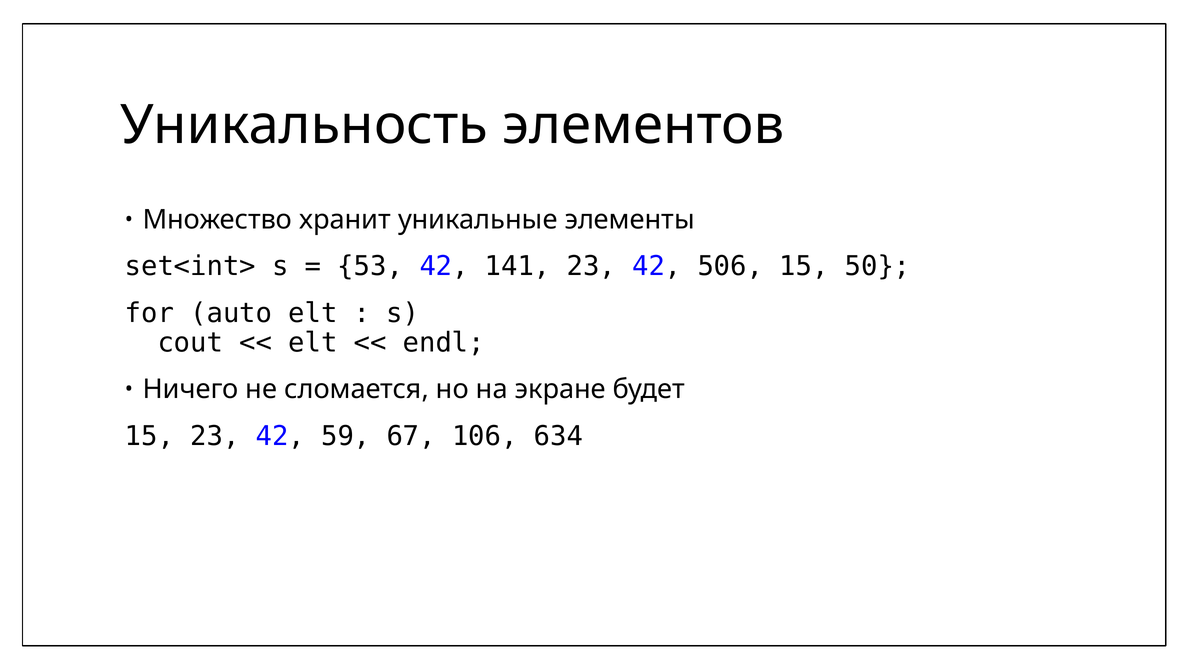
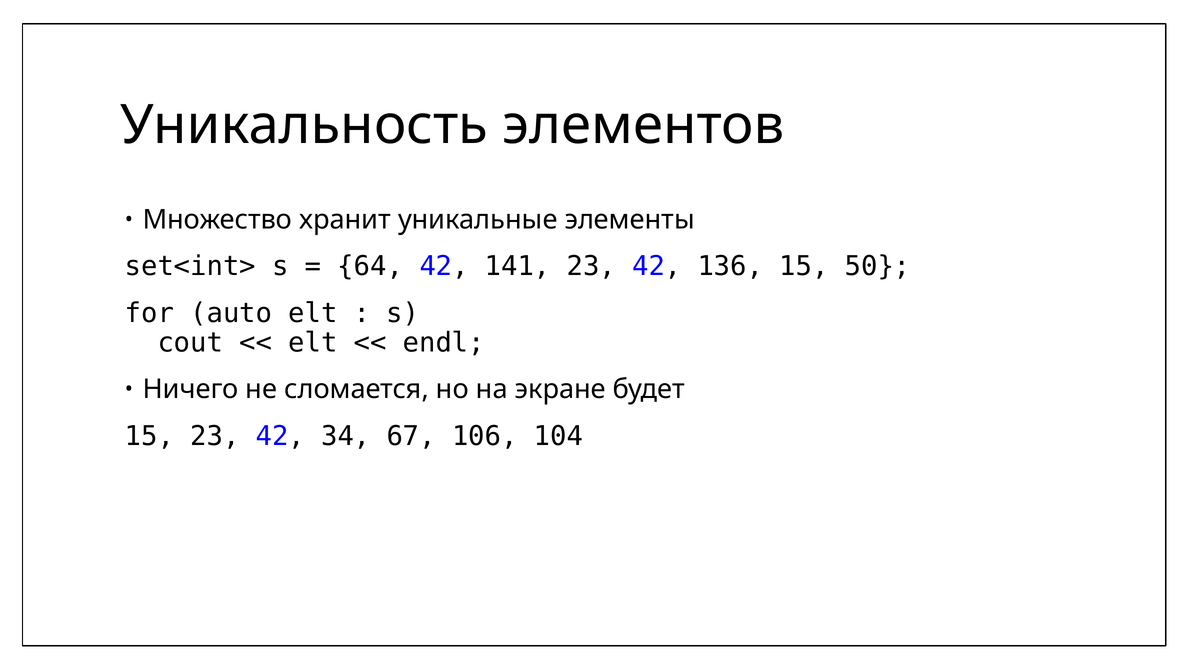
53: 53 -> 64 (370, 266)
506: 506 -> 136 (730, 266)
59: 59 -> 34 (346, 436)
634: 634 -> 104 (558, 436)
